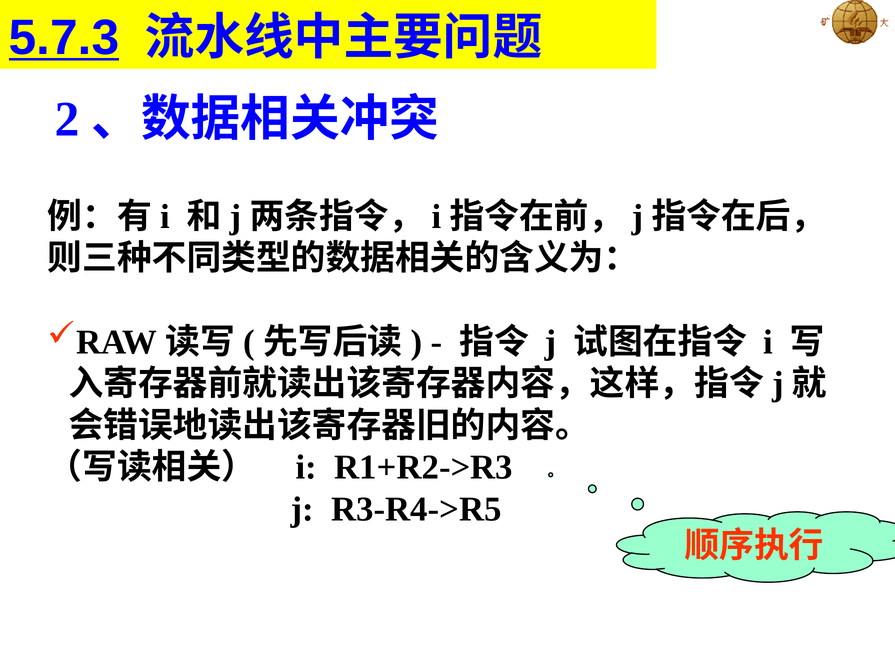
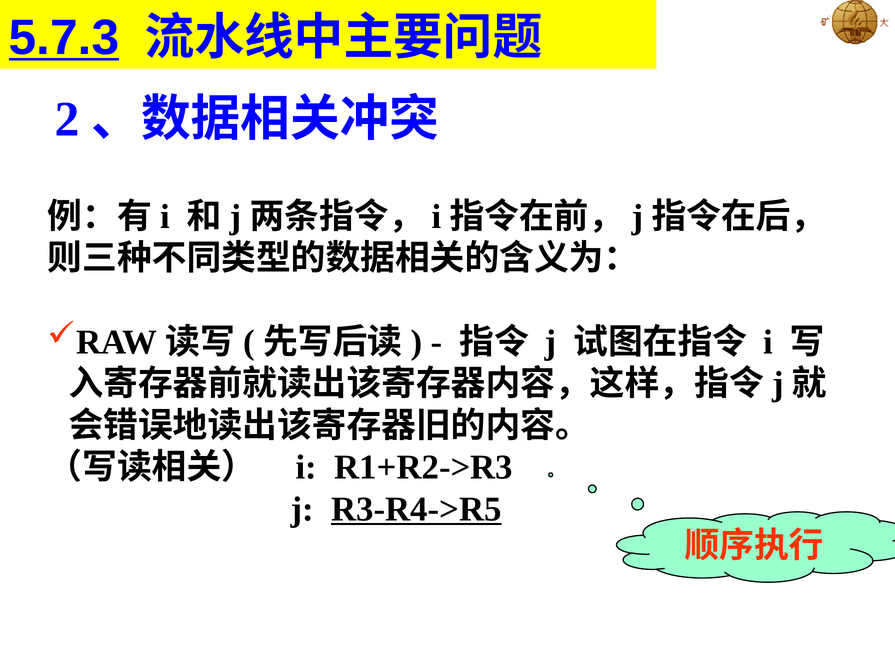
R3-R4->R5 underline: none -> present (416, 509)
